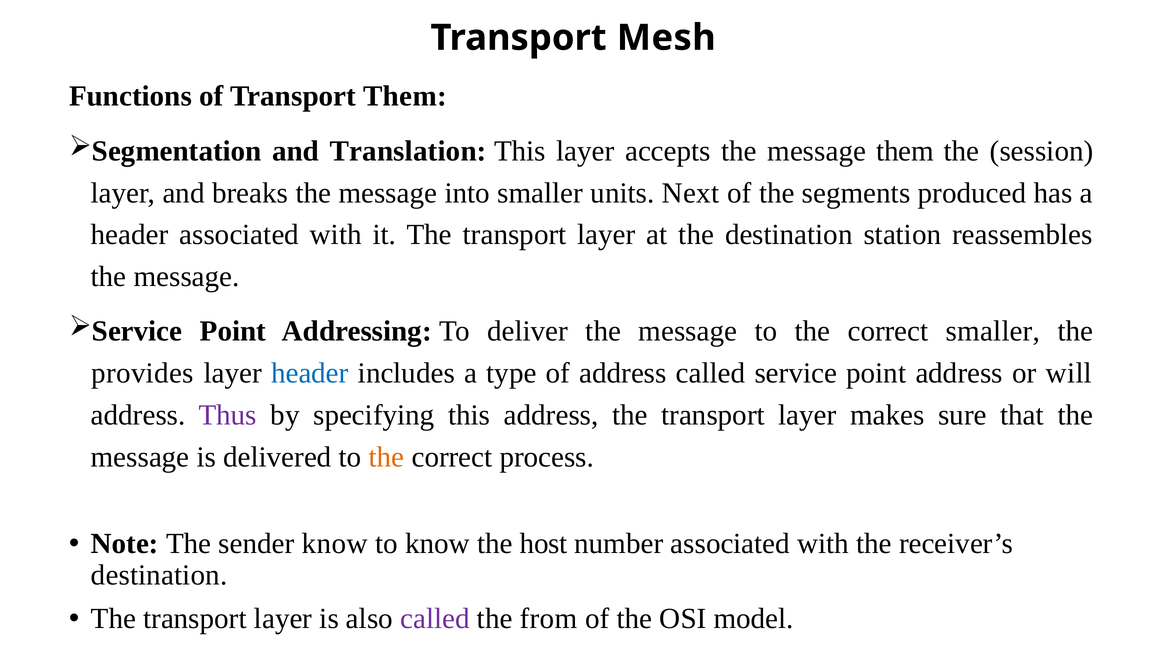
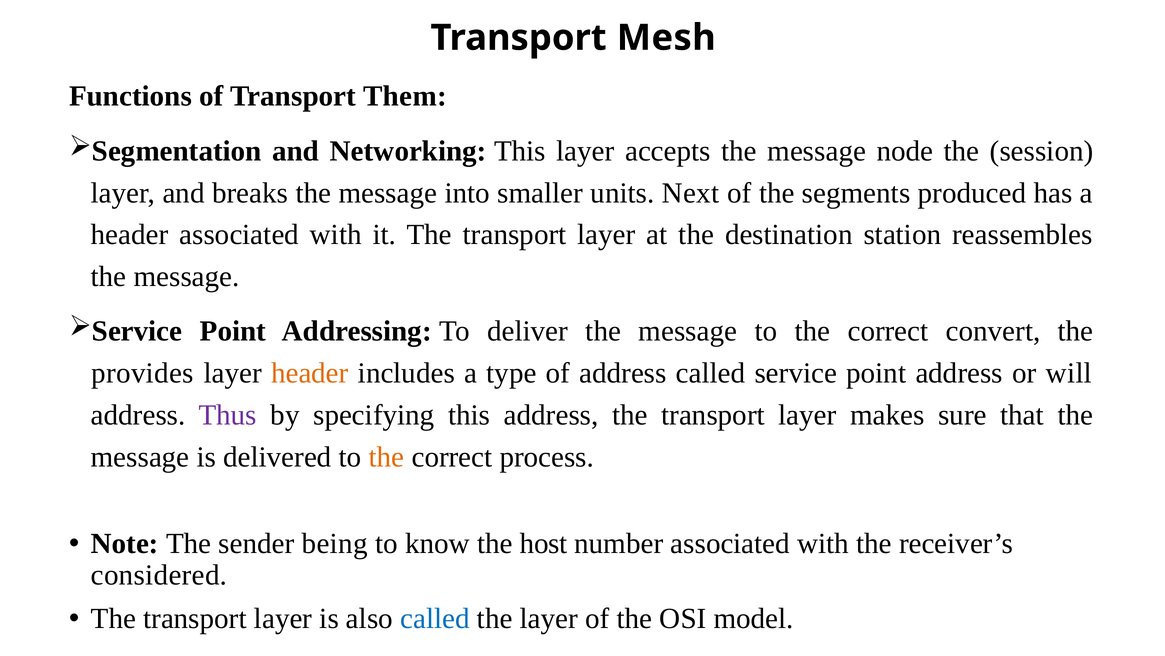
Translation: Translation -> Networking (408, 151)
message them: them -> node (905, 151)
correct smaller: smaller -> convert (993, 331)
header colour: blue -> orange (310, 373)
sender know: know -> being (335, 543)
destination: destination -> considered (159, 575)
called colour: purple -> blue (435, 618)
the from: from -> layer (549, 618)
